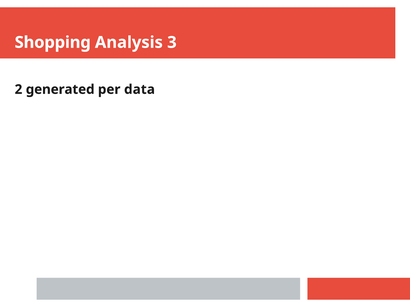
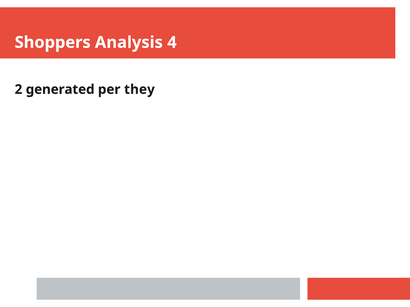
Shopping: Shopping -> Shoppers (53, 42)
3: 3 -> 4 (172, 42)
data: data -> they (139, 90)
